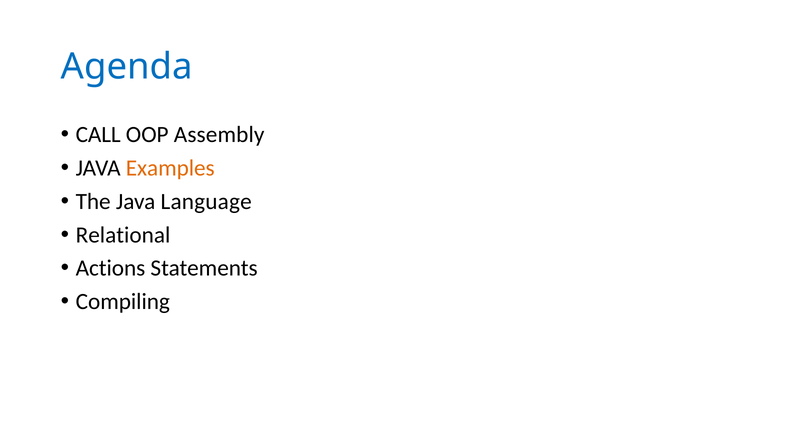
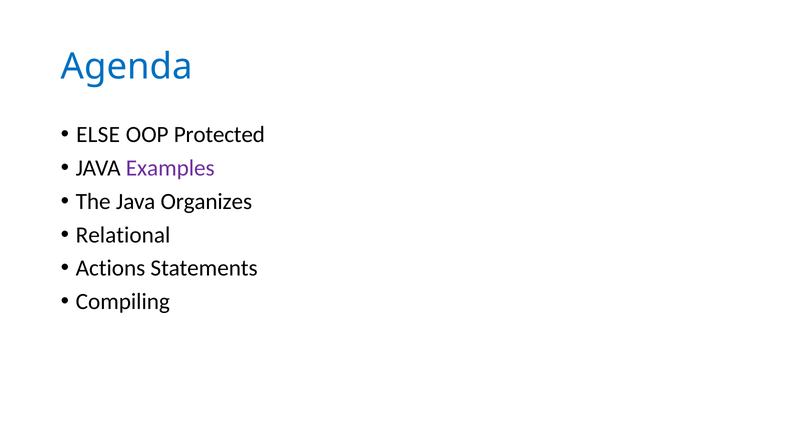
CALL: CALL -> ELSE (98, 135)
Assembly: Assembly -> Protected (219, 135)
Examples colour: orange -> purple (170, 168)
Language: Language -> Organizes (206, 202)
